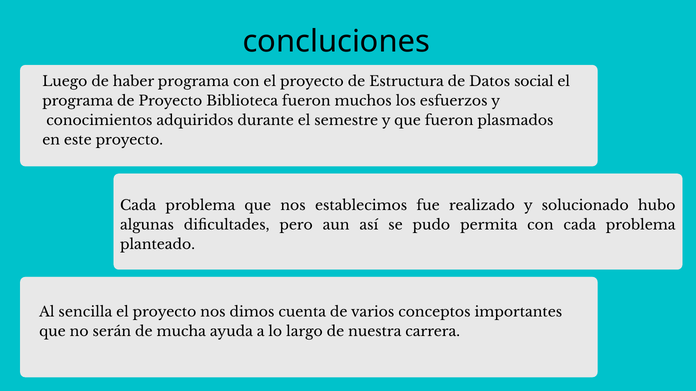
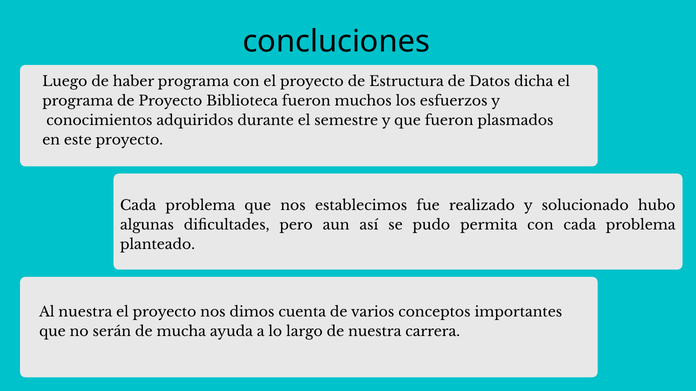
social: social -> dicha (534, 81)
Al sencilla: sencilla -> nuestra (85, 312)
